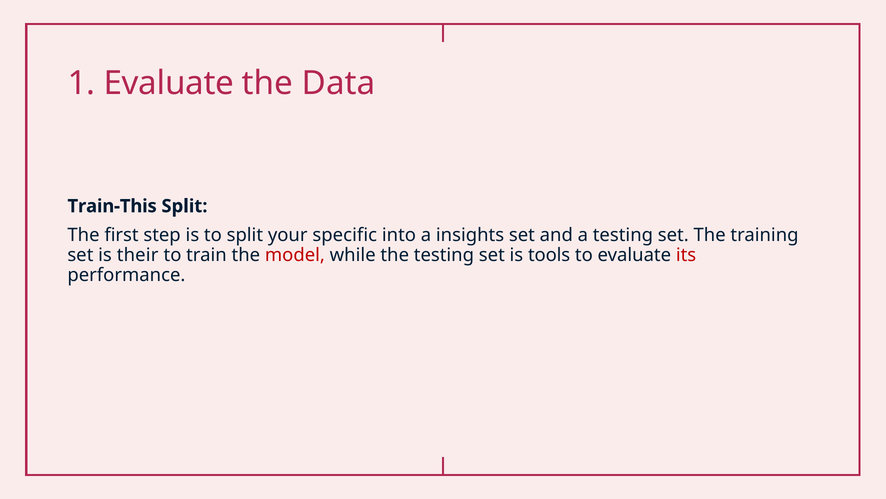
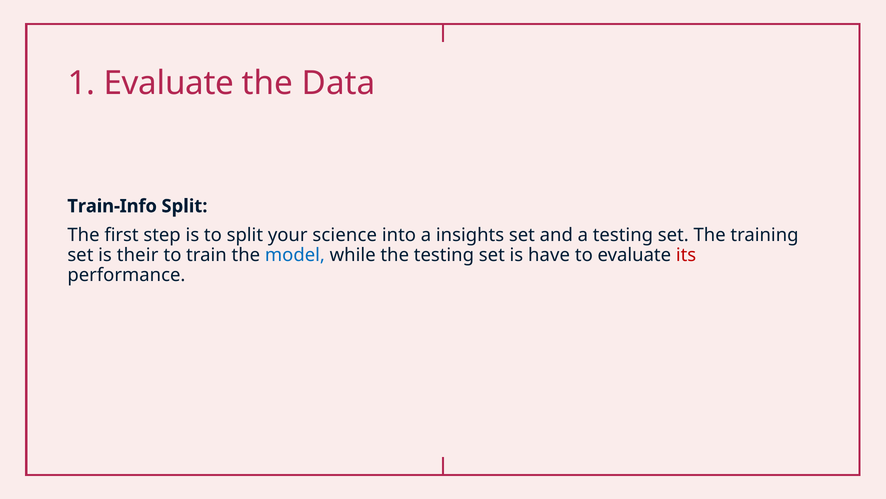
Train-This: Train-This -> Train-Info (112, 206)
specific: specific -> science (345, 235)
model colour: red -> blue (295, 255)
tools: tools -> have (549, 255)
